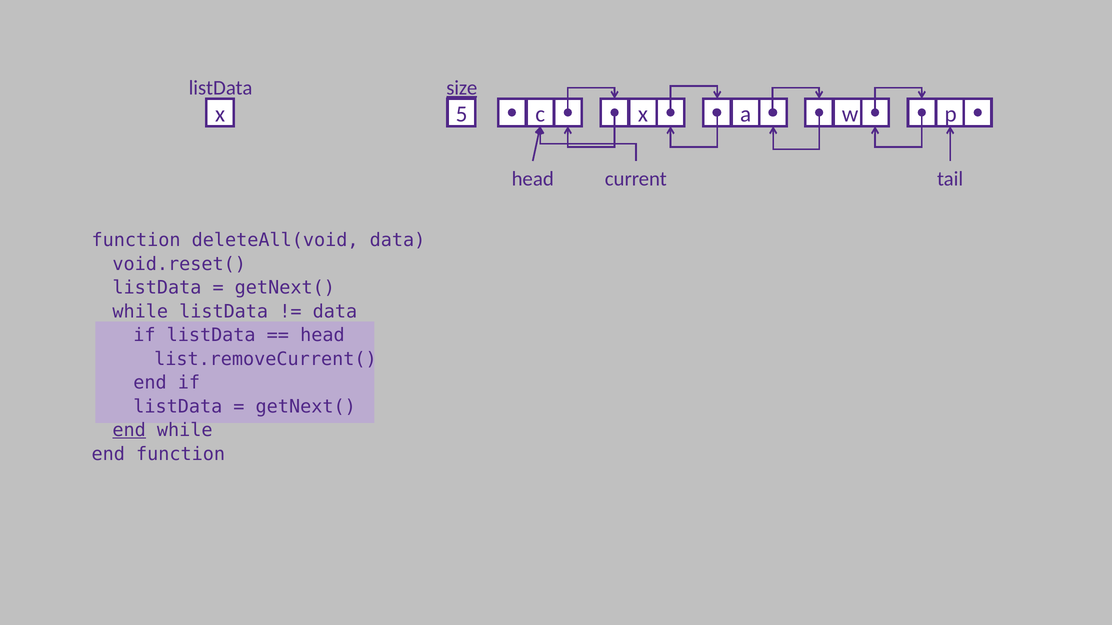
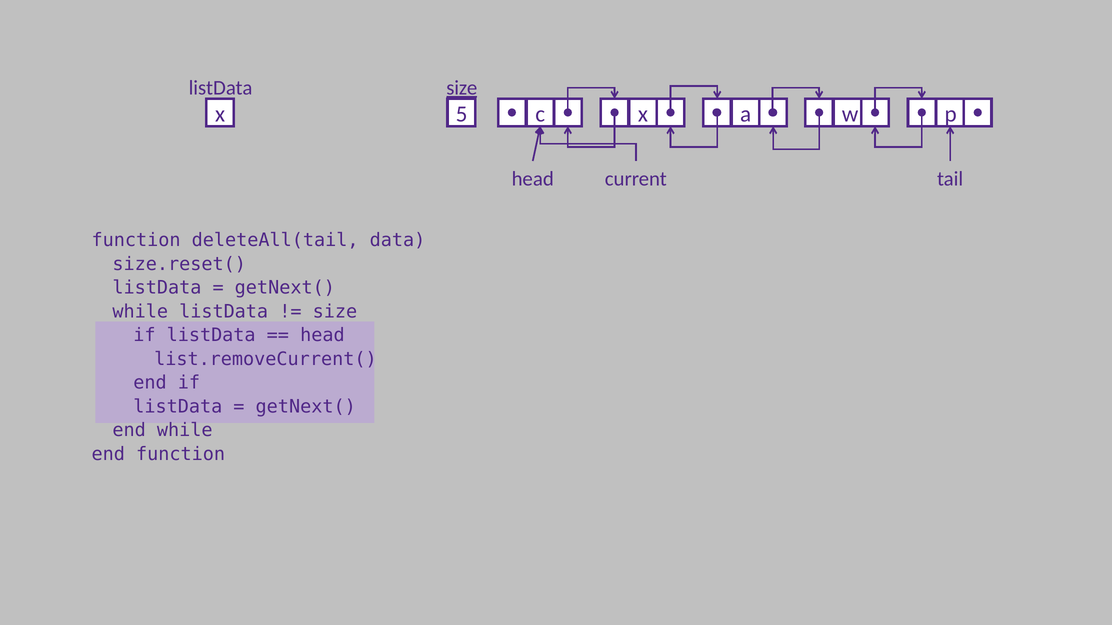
deleteAll(void: deleteAll(void -> deleteAll(tail (275, 240)
void.reset(: void.reset( -> size.reset( (179, 264)
data: data -> size (335, 312)
end underline: present -> none (129, 431)
